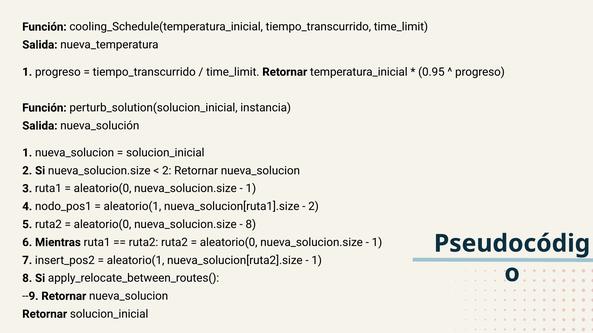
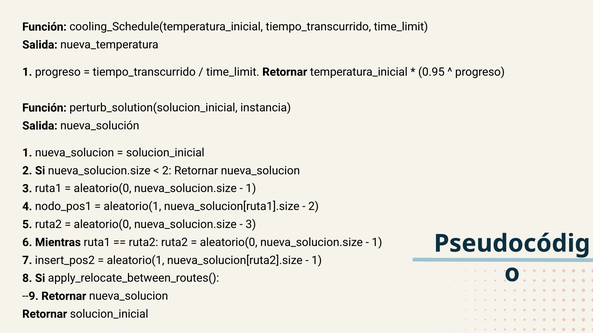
8: 8 -> 3 (251, 225)
